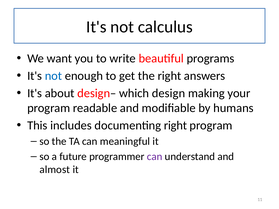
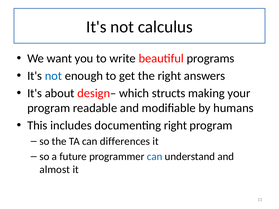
design: design -> structs (169, 93)
meaningful: meaningful -> differences (125, 142)
can colour: purple -> blue (155, 157)
